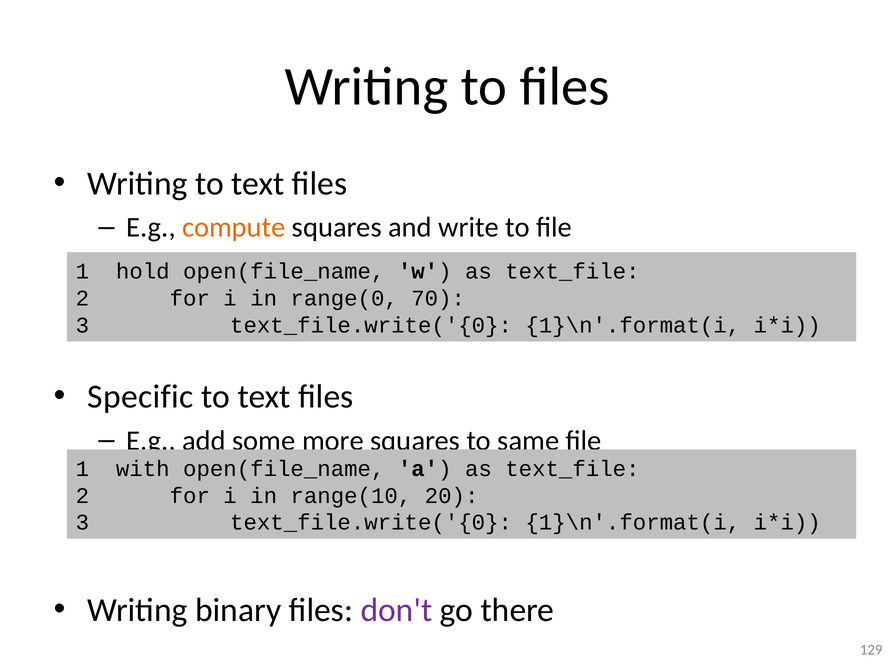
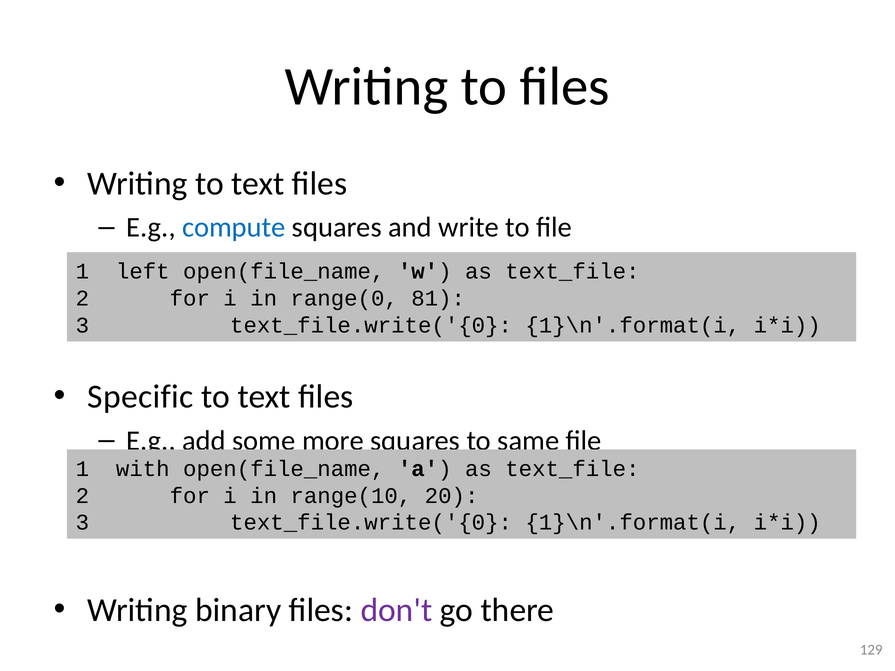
compute colour: orange -> blue (234, 228)
hold: hold -> left (143, 272)
70: 70 -> 81 (438, 299)
